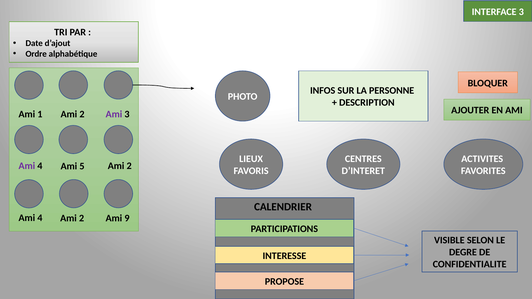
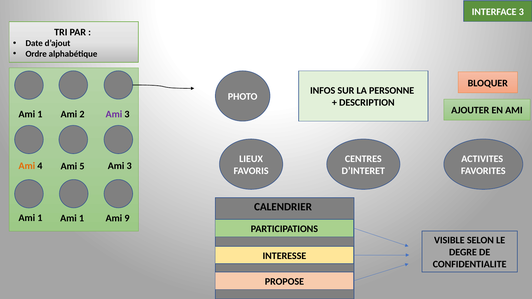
Ami colour: purple -> orange (27, 166)
5 Ami 2: 2 -> 3 (129, 166)
4: 4 -> 1 (40, 218)
2: 2 -> 1 (82, 218)
